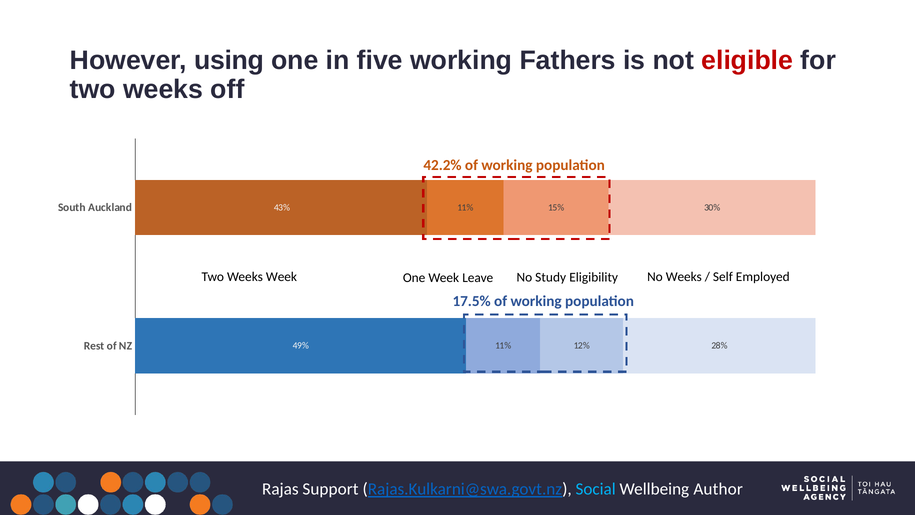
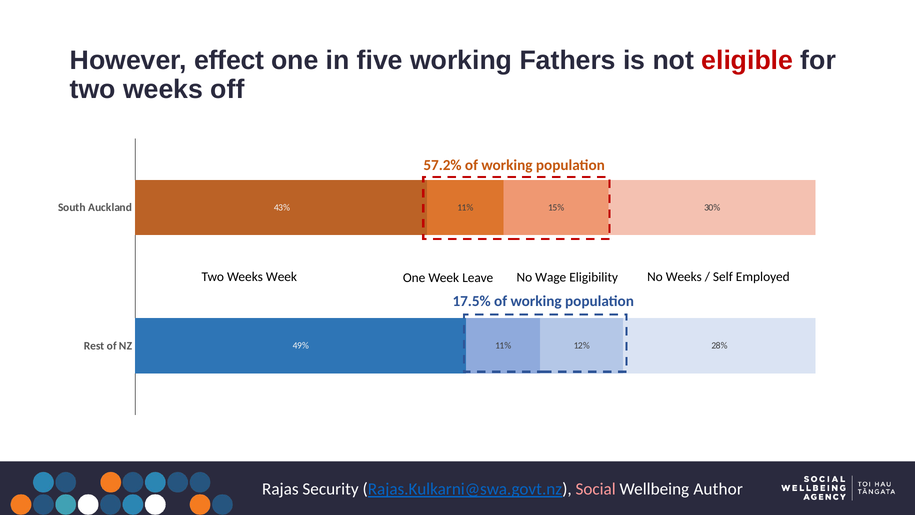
using: using -> effect (229, 61)
42.2%: 42.2% -> 57.2% (443, 165)
Study: Study -> Wage (551, 277)
Support: Support -> Security (331, 489)
Social colour: light blue -> pink (596, 489)
